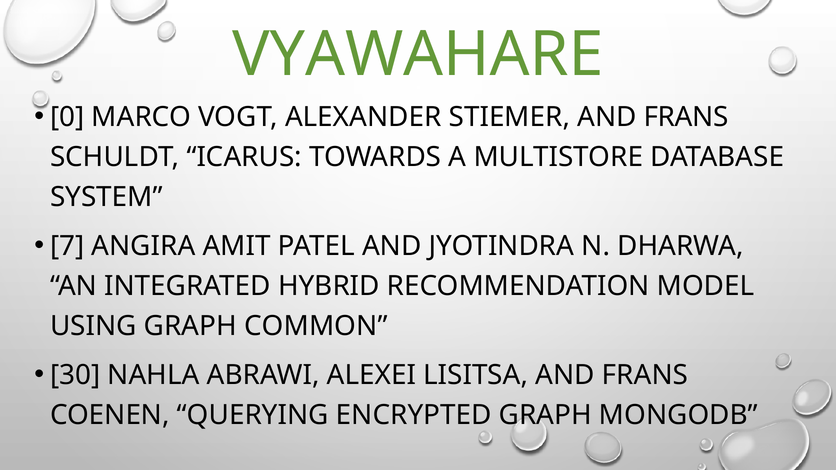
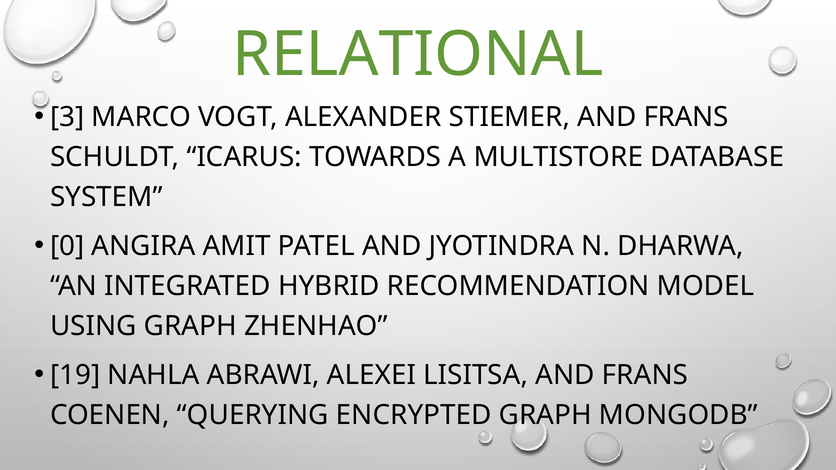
VYAWAHARE: VYAWAHARE -> RELATIONAL (418, 54)
0: 0 -> 3 (67, 117)
7: 7 -> 0 (67, 246)
COMMON: COMMON -> ZHENHAO (316, 326)
30: 30 -> 19 (75, 375)
